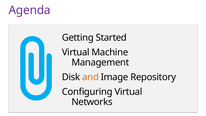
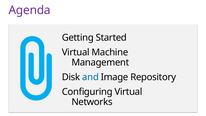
and colour: orange -> blue (90, 77)
